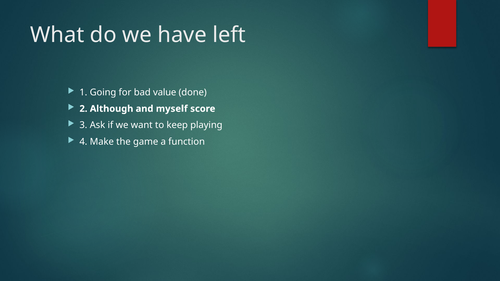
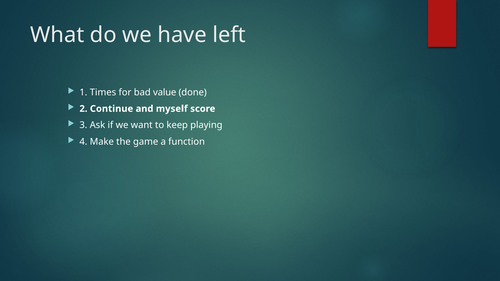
Going: Going -> Times (103, 92)
Although: Although -> Continue (112, 109)
